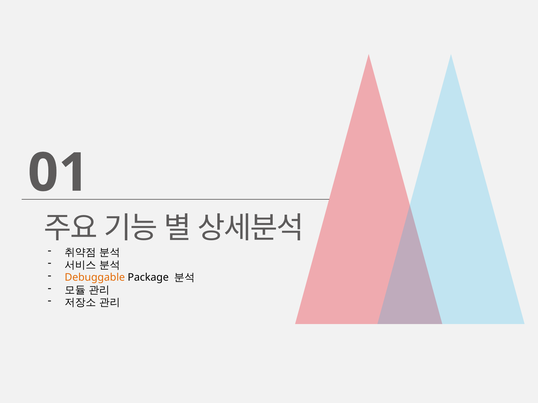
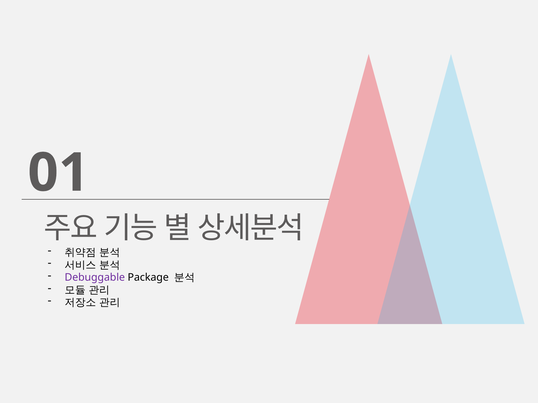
Debuggable colour: orange -> purple (95, 278)
